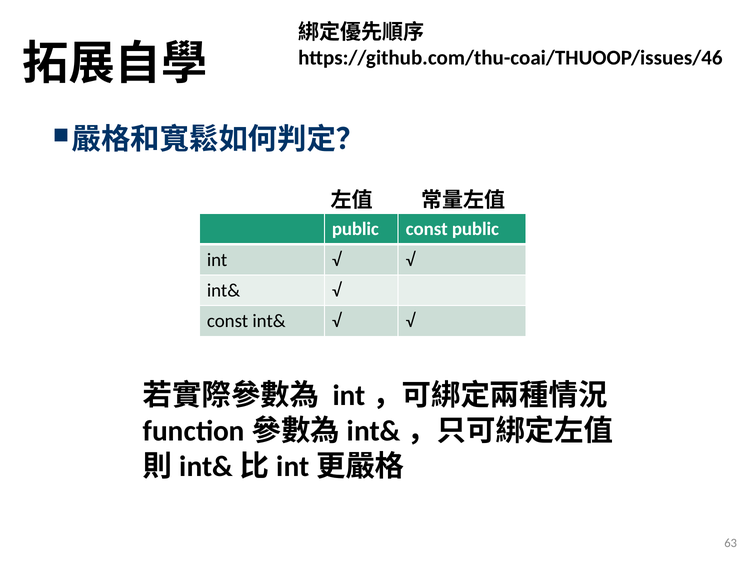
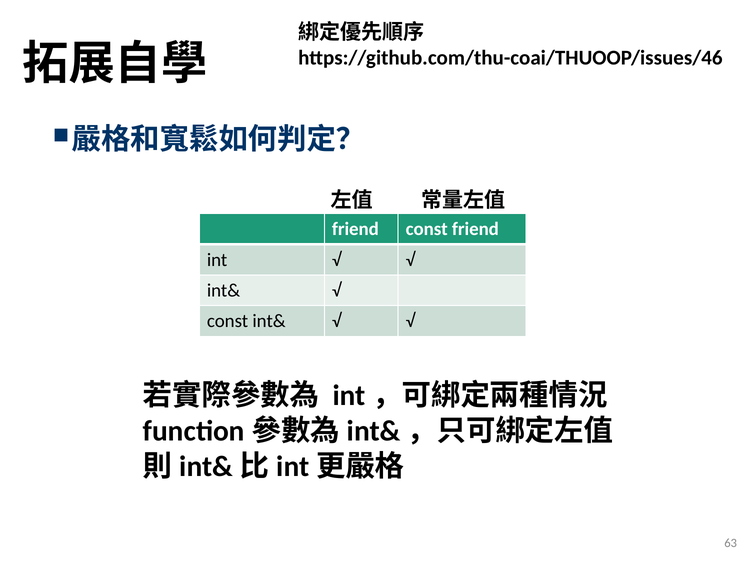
public: public -> friend (355, 229)
const public: public -> friend (475, 229)
